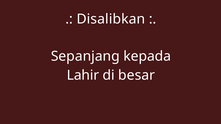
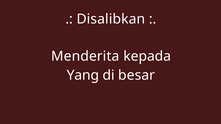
Sepanjang: Sepanjang -> Menderita (85, 56)
Lahir: Lahir -> Yang (83, 75)
